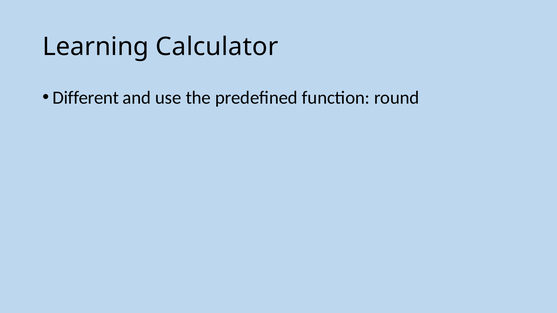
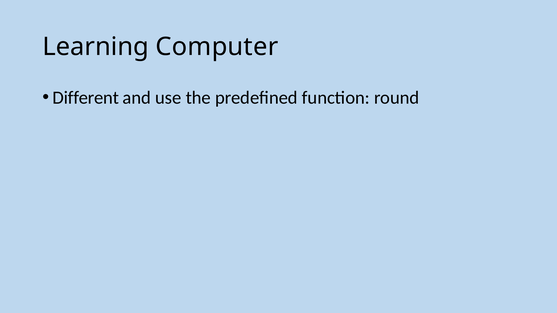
Calculator: Calculator -> Computer (217, 47)
